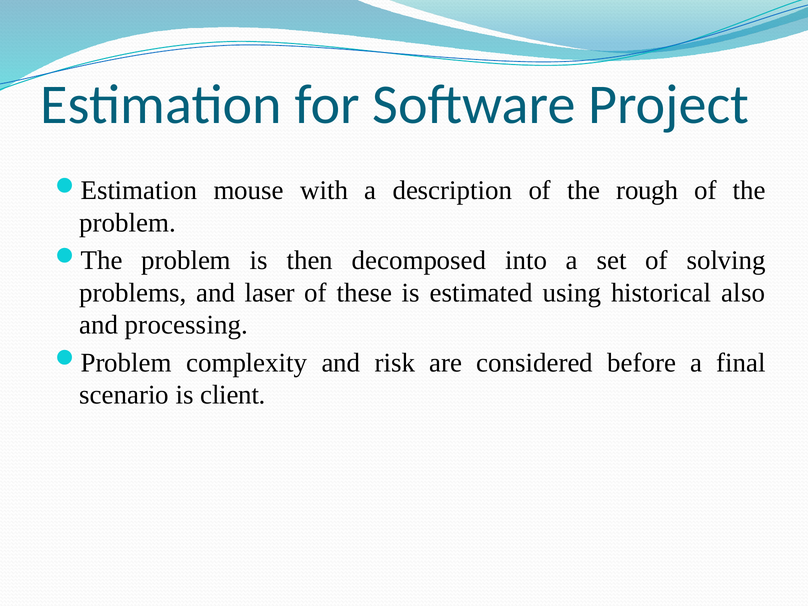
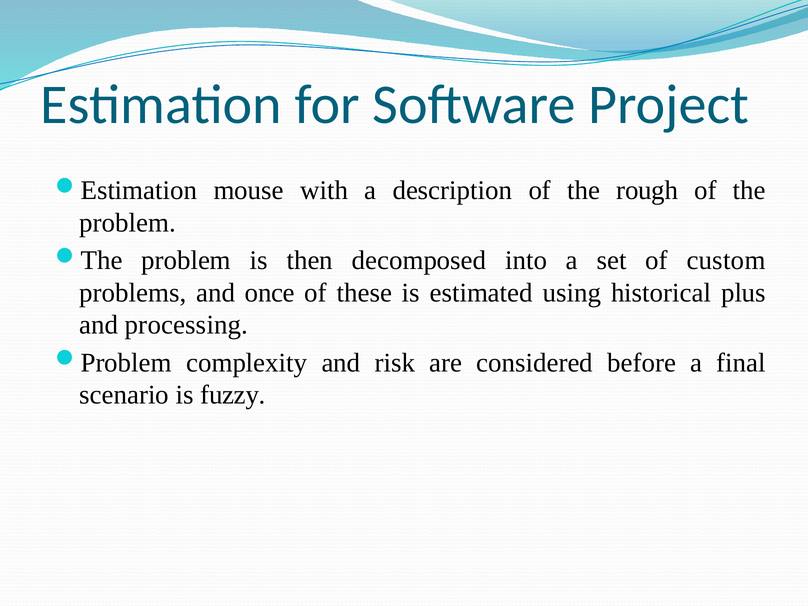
solving: solving -> custom (726, 260)
laser: laser -> once (270, 293)
also: also -> plus (743, 293)
client: client -> fuzzy (233, 395)
